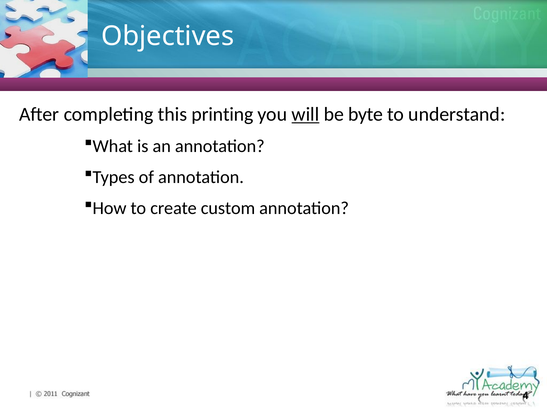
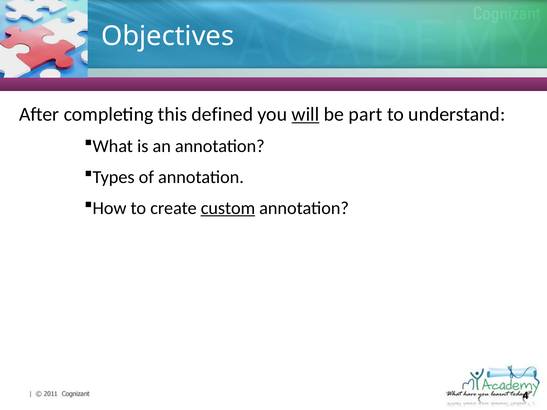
printing: printing -> defined (222, 114)
byte: byte -> part (365, 114)
custom underline: none -> present (228, 208)
